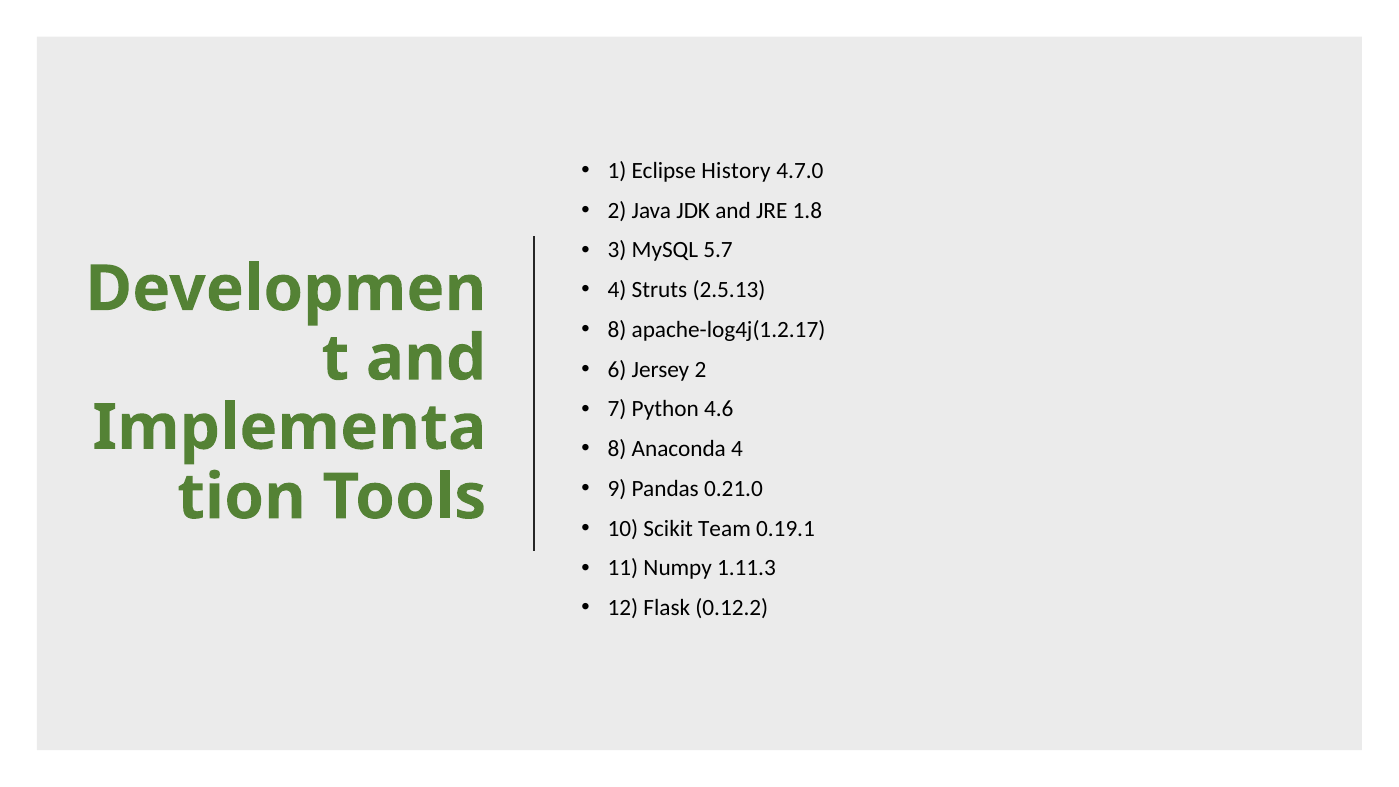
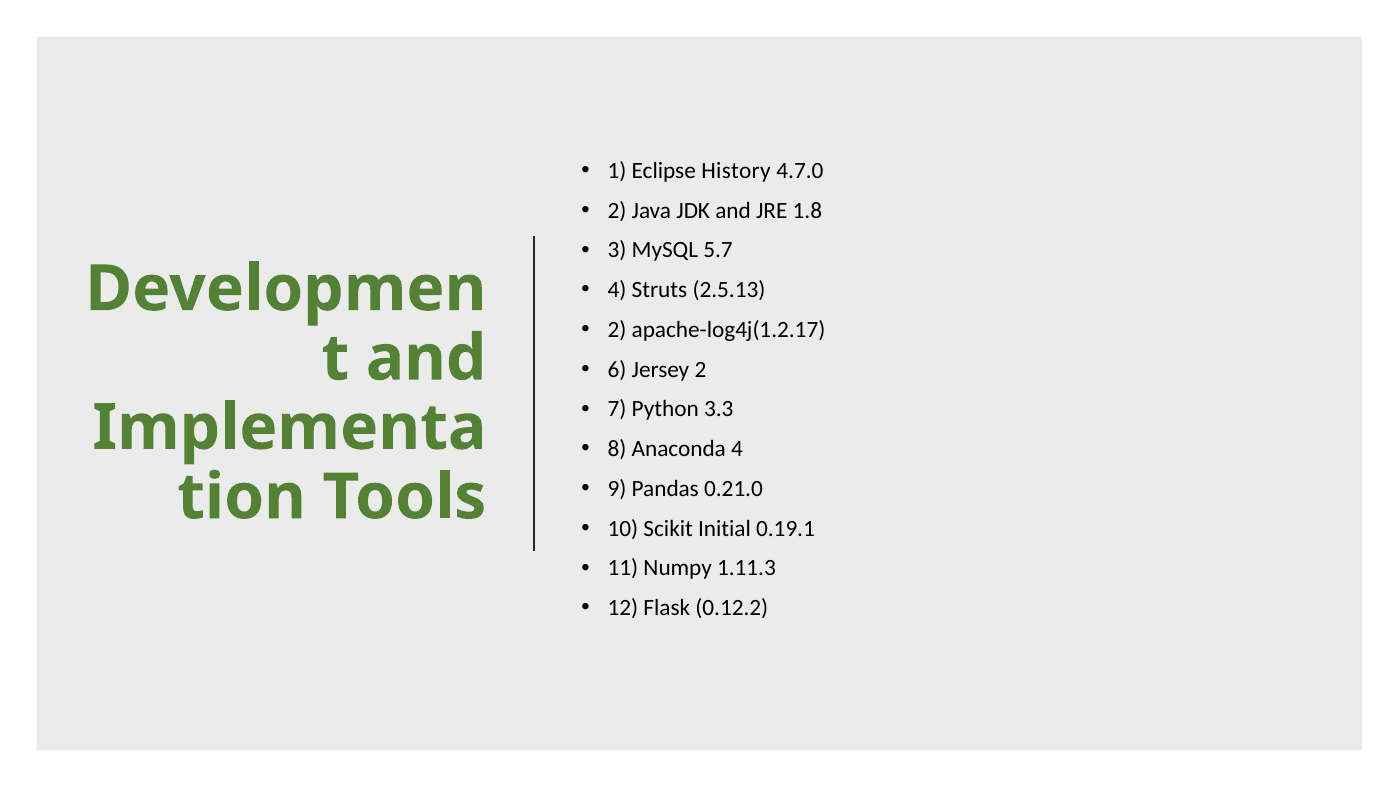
8: 8 -> 2 (617, 330)
4.6: 4.6 -> 3.3 (719, 409)
Team: Team -> Initial (725, 528)
